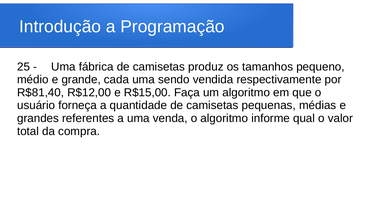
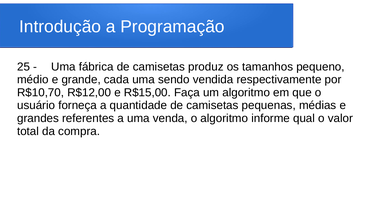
R$81,40: R$81,40 -> R$10,70 (41, 93)
